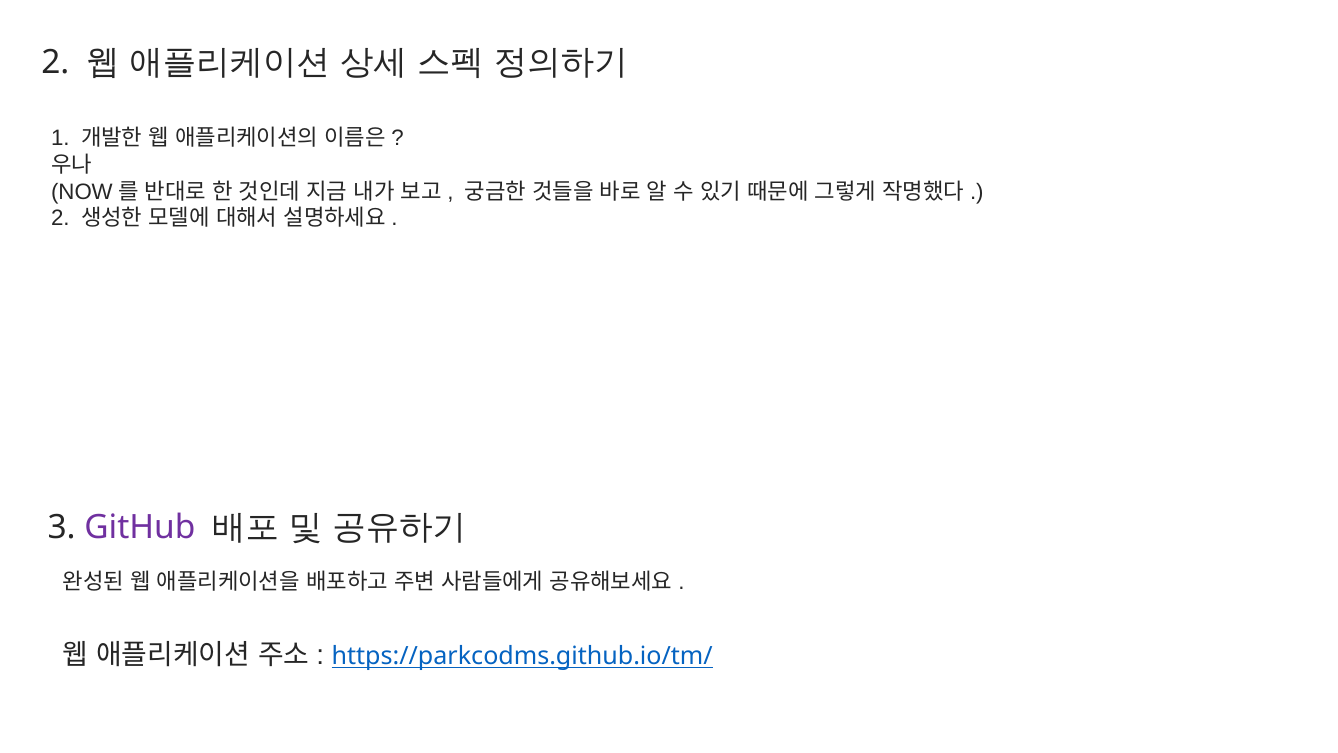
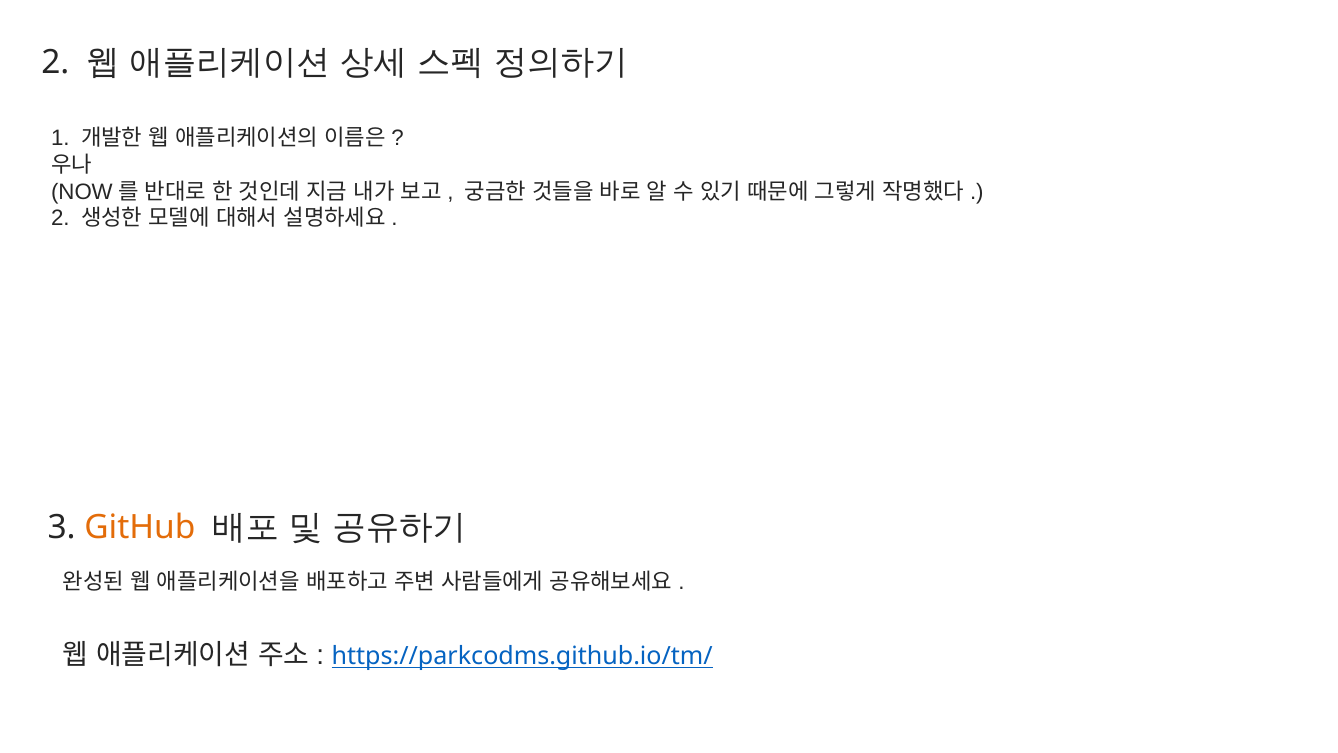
GitHub colour: purple -> orange (140, 527)
